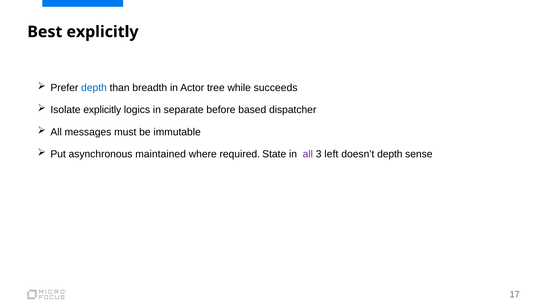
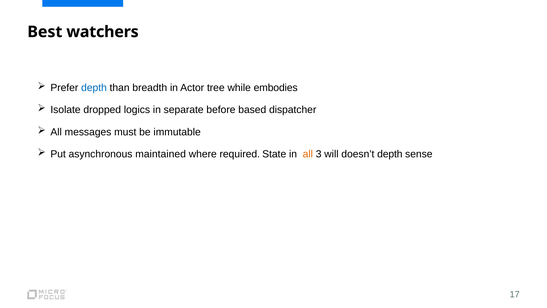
Best explicitly: explicitly -> watchers (103, 32)
succeeds: succeeds -> embodies (276, 88)
Isolate explicitly: explicitly -> dropped (102, 110)
all colour: purple -> orange (308, 154)
left: left -> will (331, 154)
